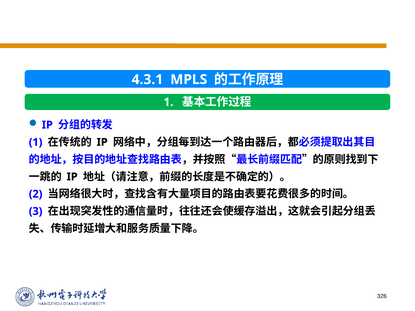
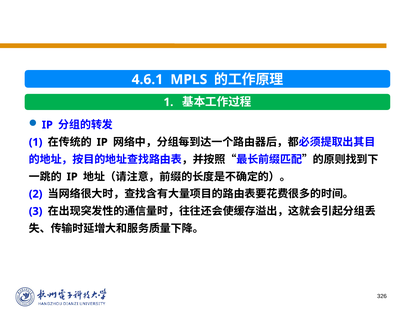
4.3.1: 4.3.1 -> 4.6.1 (147, 80)
